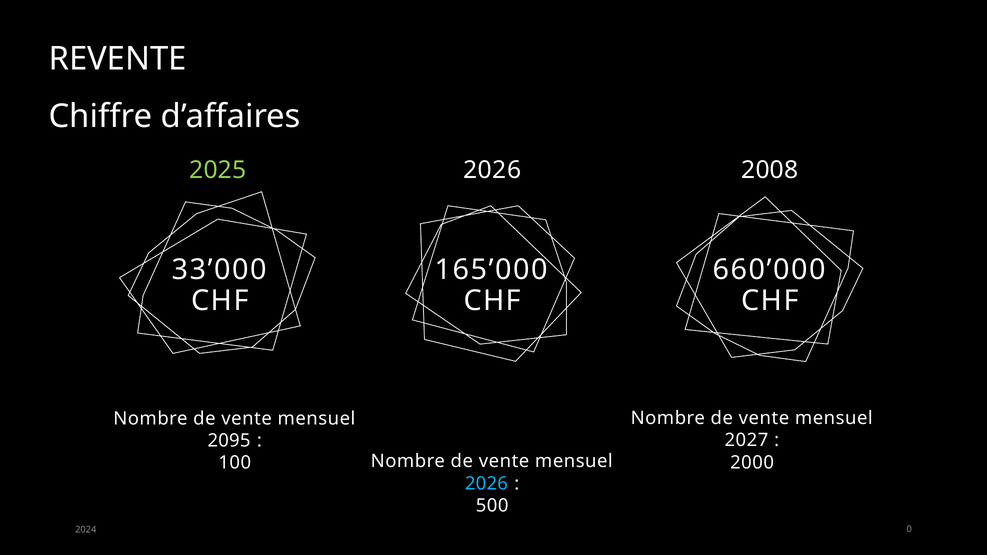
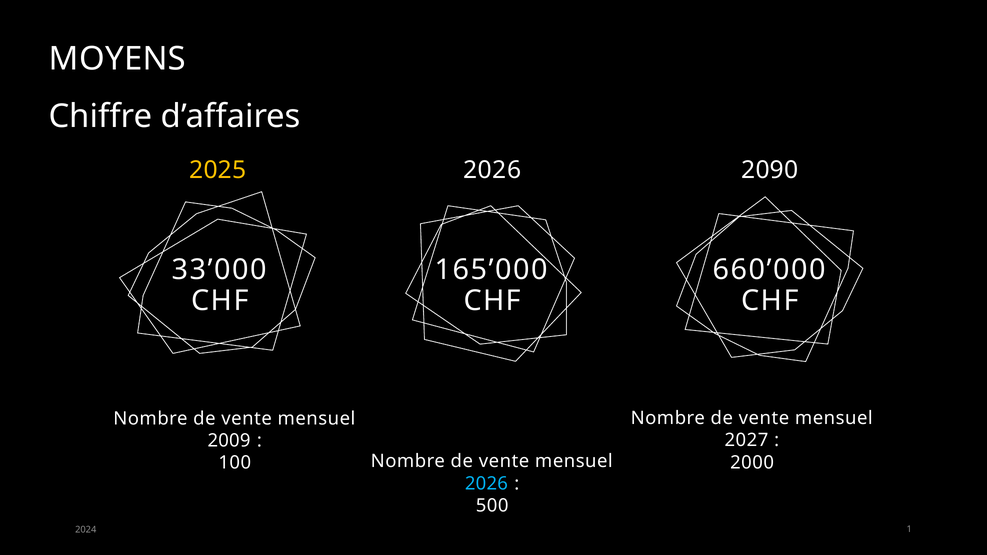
REVENTE: REVENTE -> MOYENS (117, 59)
2025 colour: light green -> yellow (218, 170)
2008: 2008 -> 2090 (770, 170)
2095: 2095 -> 2009 (229, 441)
0: 0 -> 1 (909, 529)
